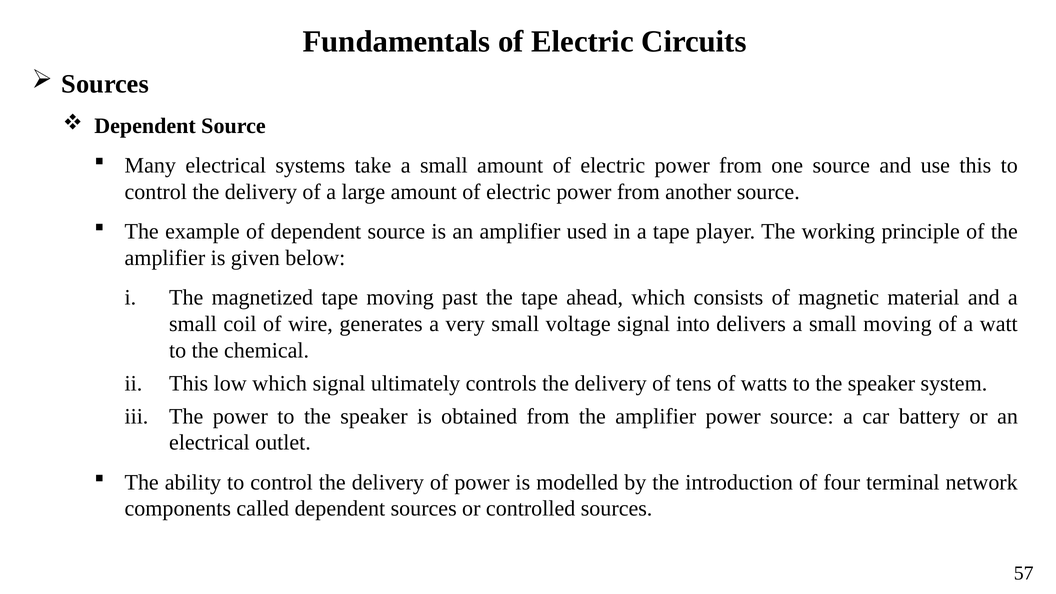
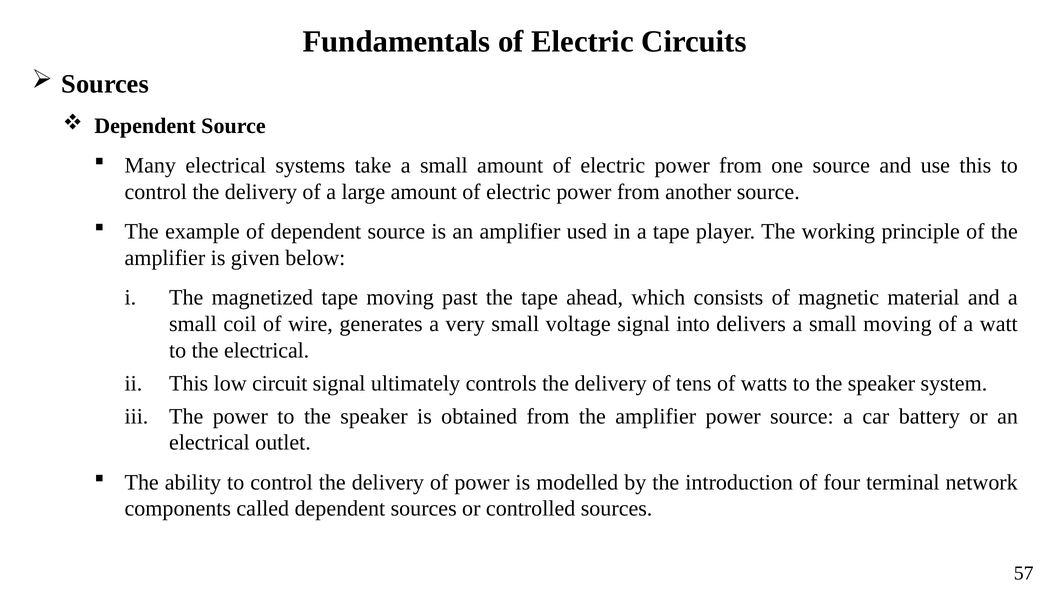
the chemical: chemical -> electrical (267, 350)
low which: which -> circuit (280, 383)
